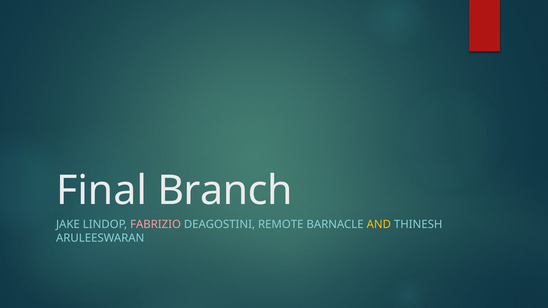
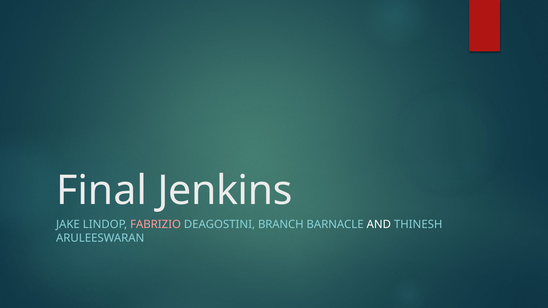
Branch: Branch -> Jenkins (225, 191)
REMOTE: REMOTE -> BRANCH (281, 224)
AND colour: yellow -> white (379, 224)
